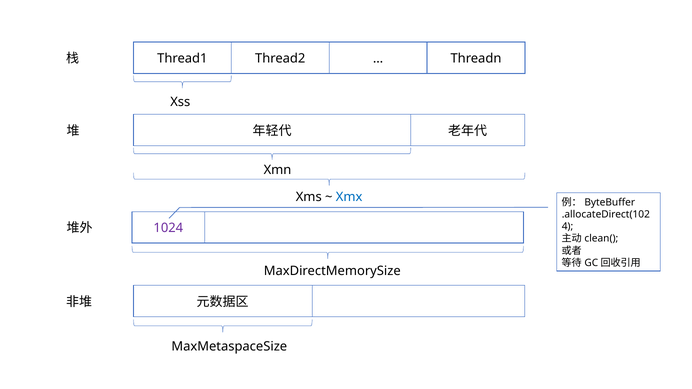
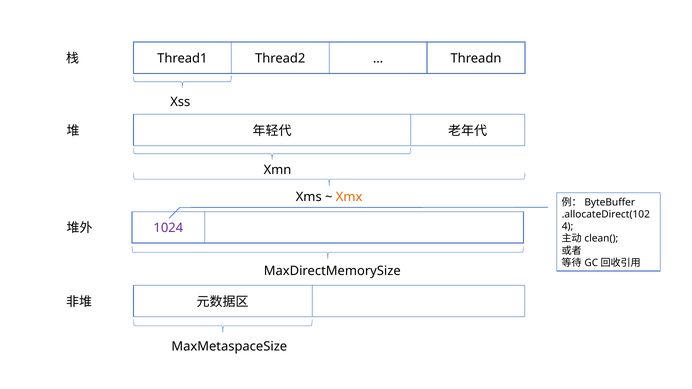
Xmx colour: blue -> orange (349, 197)
